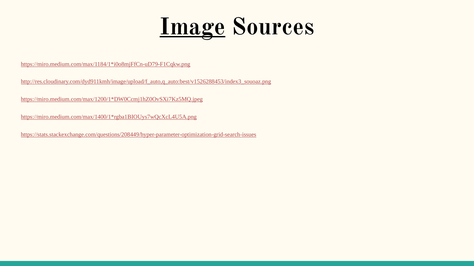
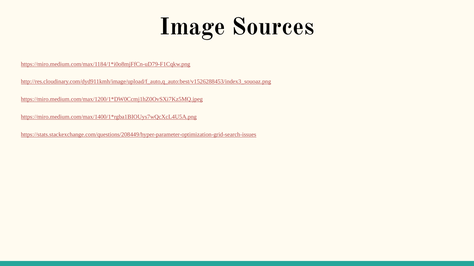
Image underline: present -> none (192, 27)
